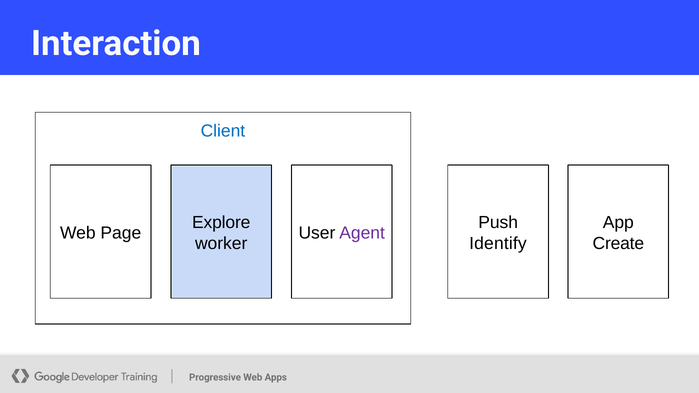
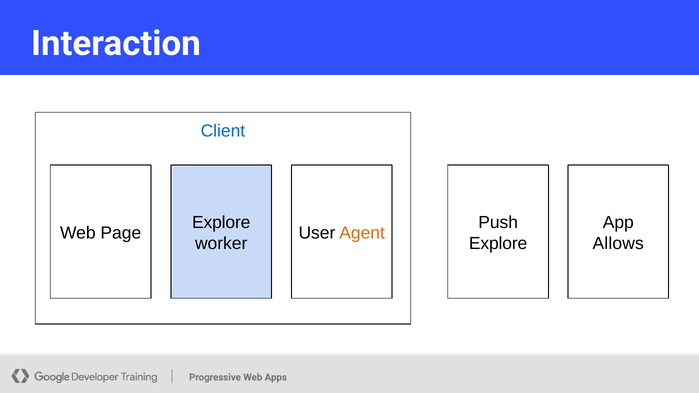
Agent colour: purple -> orange (362, 233)
Identify: Identify -> Explore (498, 243)
Create: Create -> Allows (618, 243)
